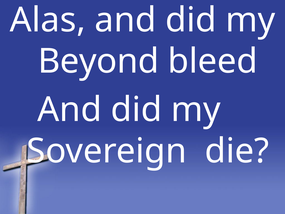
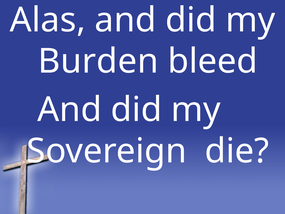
Beyond: Beyond -> Burden (98, 61)
